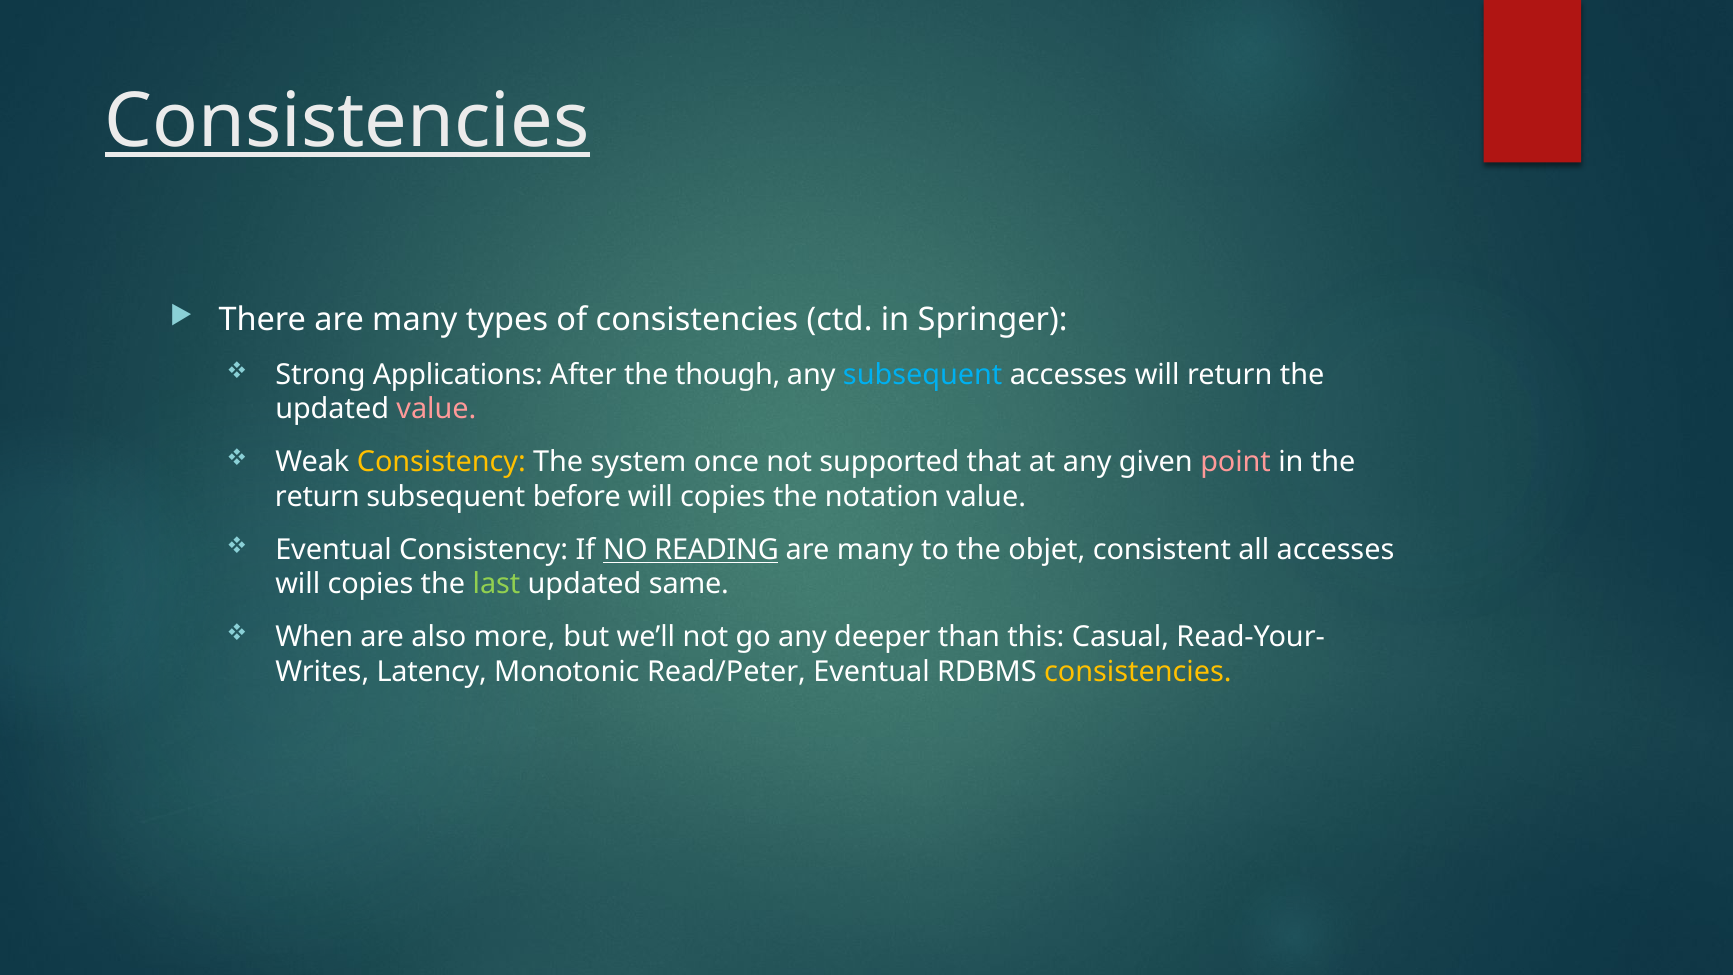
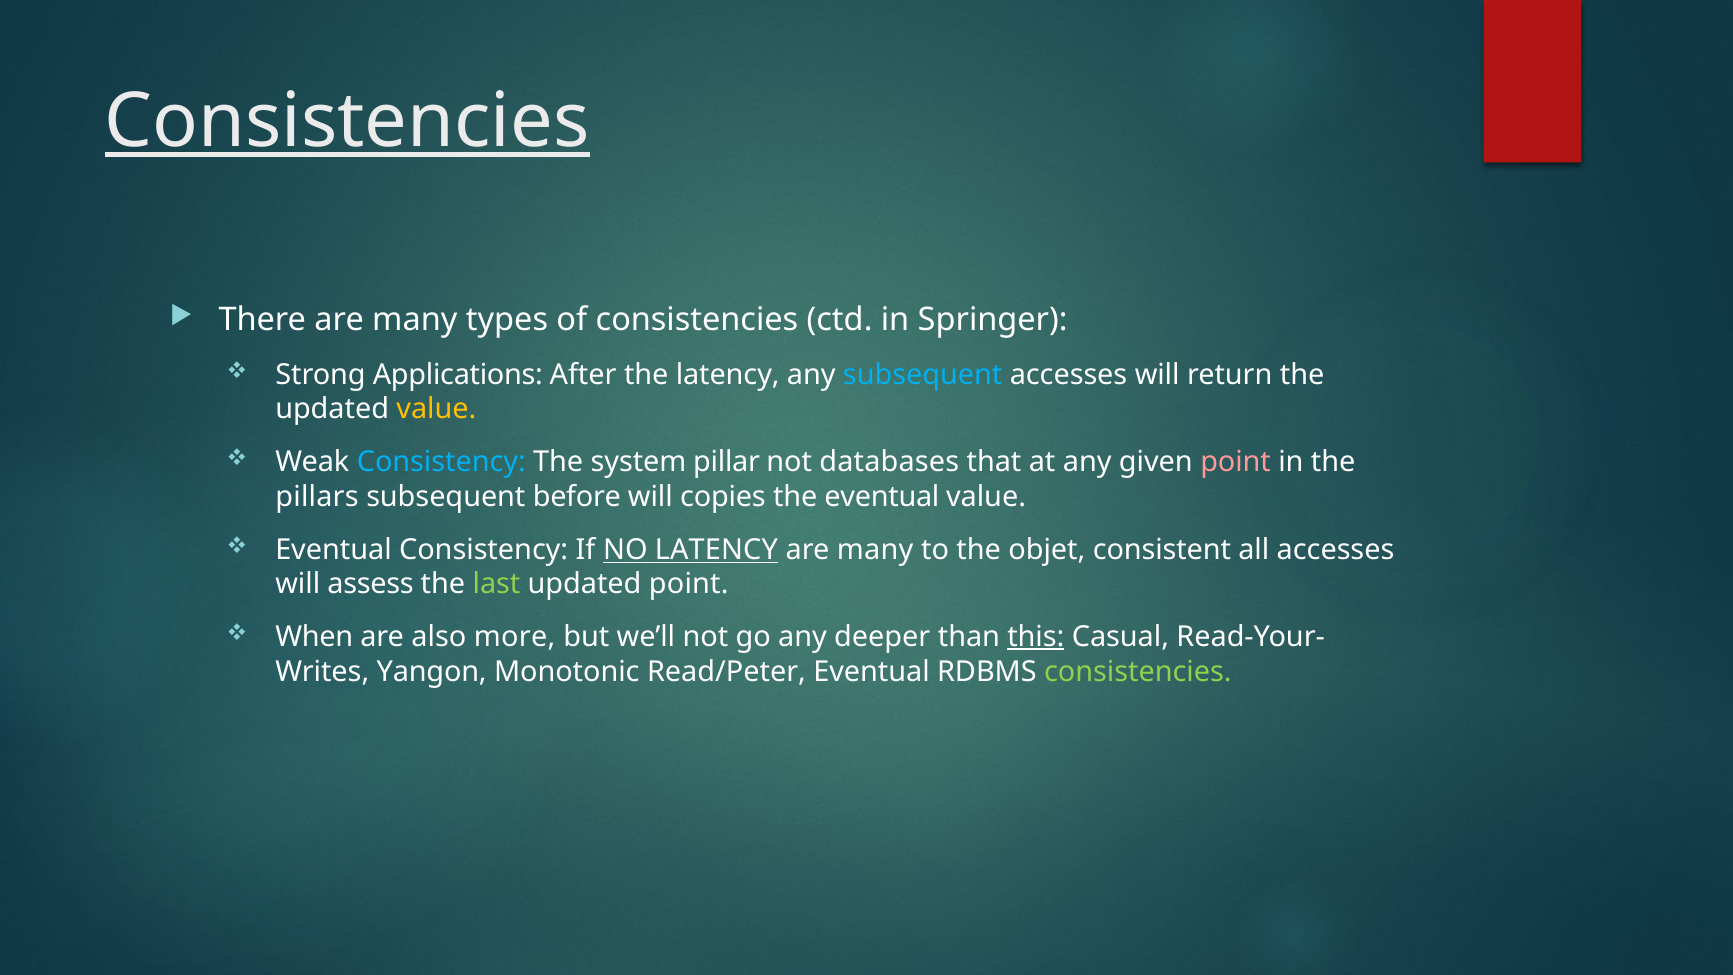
the though: though -> latency (728, 375)
value colour: pink -> yellow (436, 409)
Consistency colour: yellow -> light blue (441, 462)
once: once -> pillar (727, 462)
supported: supported -> databases (889, 462)
return: return -> pillars (317, 497)
the notation: notation -> eventual (882, 497)
NO READING: READING -> LATENCY (716, 549)
copies: copies -> assess (371, 584)
updated same: same -> point (689, 584)
this underline: none -> present (1036, 637)
Latency: Latency -> Yangon (432, 671)
consistencies colour: yellow -> light green (1138, 671)
